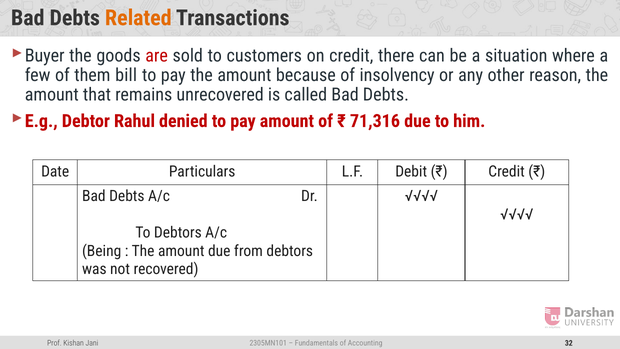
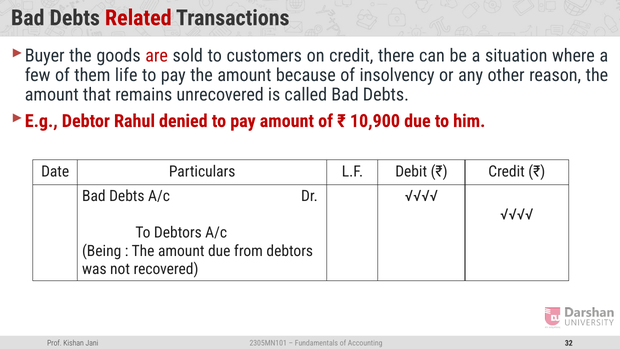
Related colour: orange -> red (138, 18)
bill: bill -> life (126, 75)
71,316: 71,316 -> 10,900 (375, 121)
